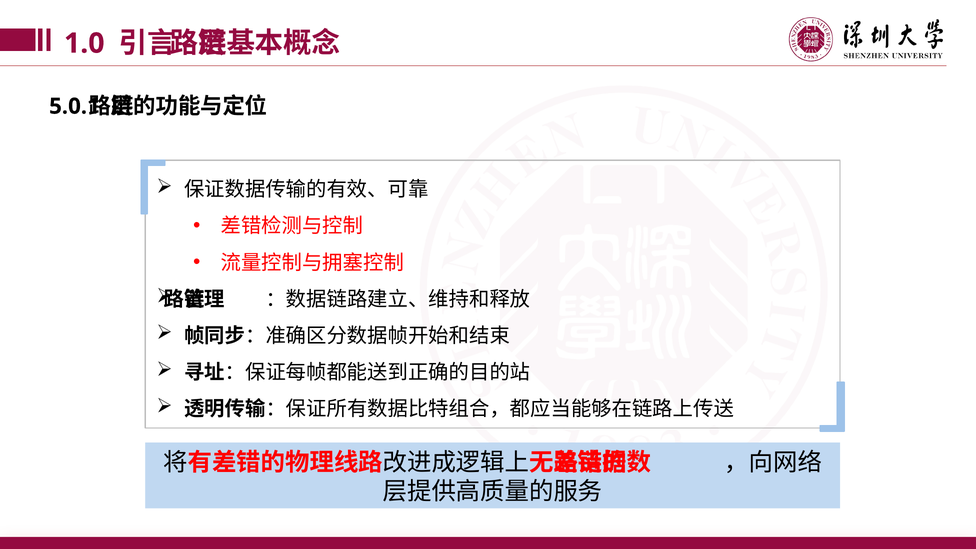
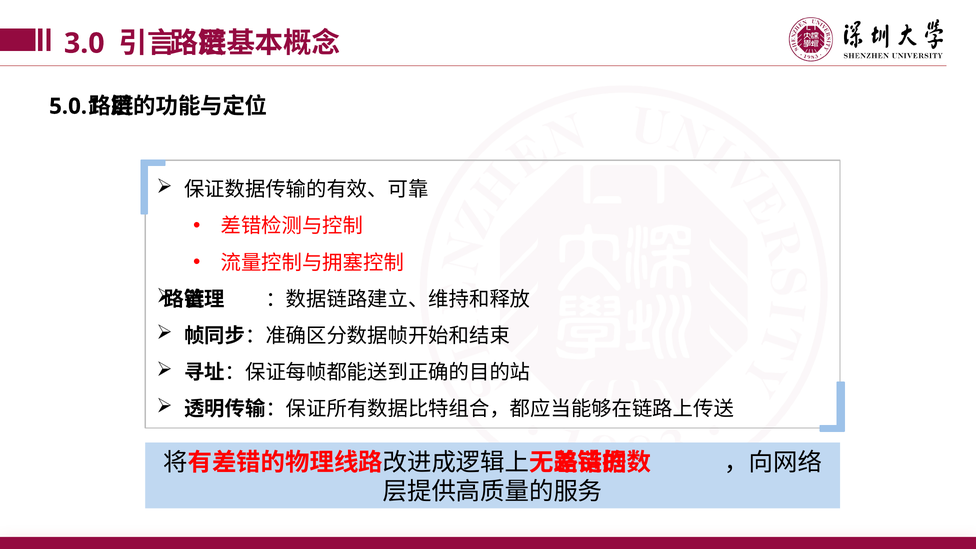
1.0: 1.0 -> 3.0 (84, 43)
